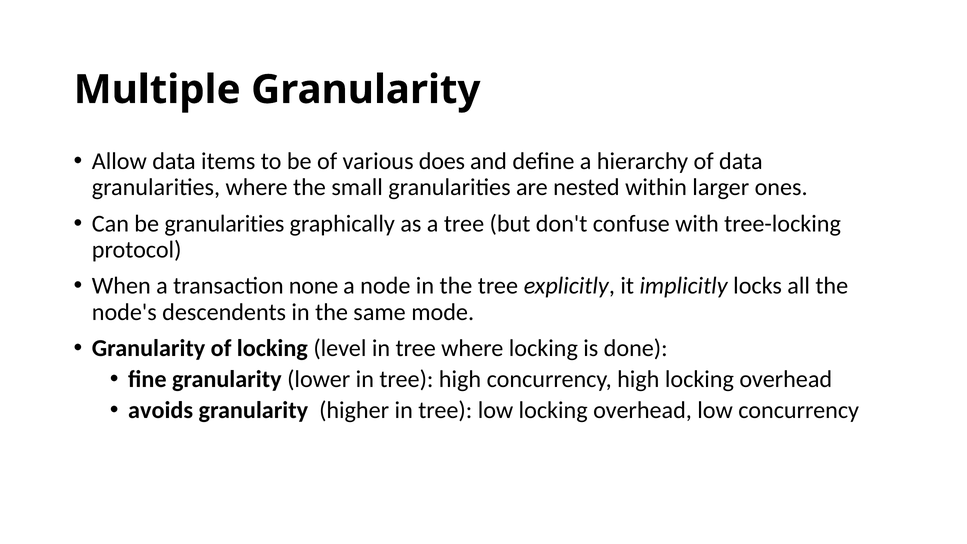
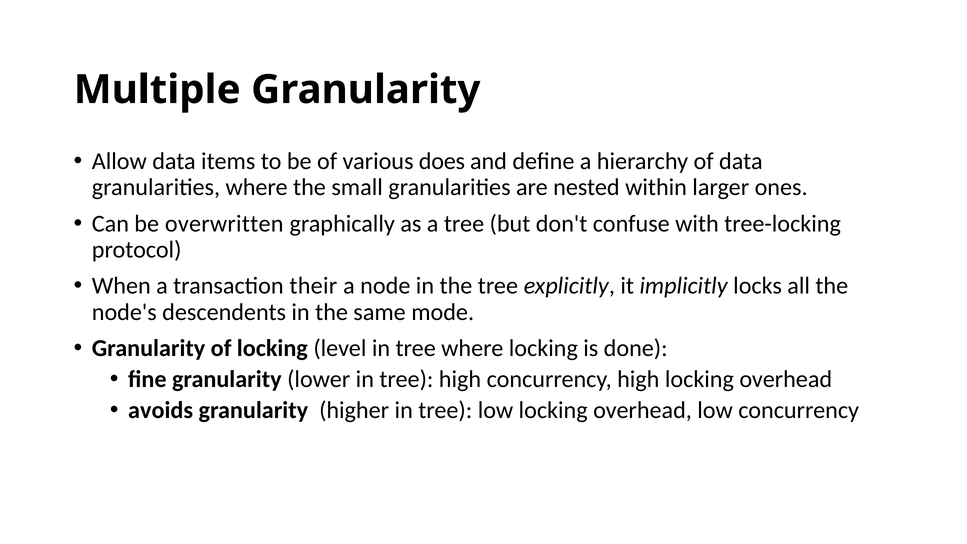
be granularities: granularities -> overwritten (224, 224)
none: none -> their (313, 286)
